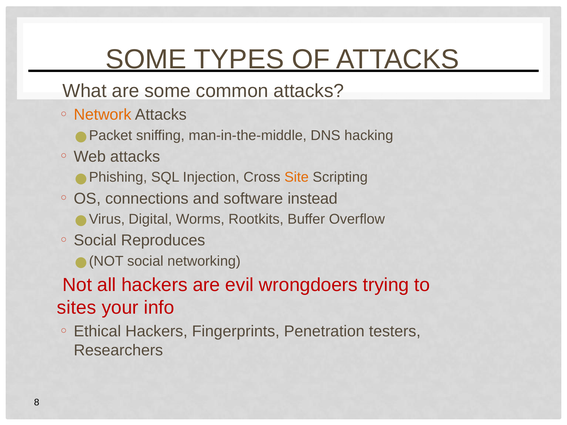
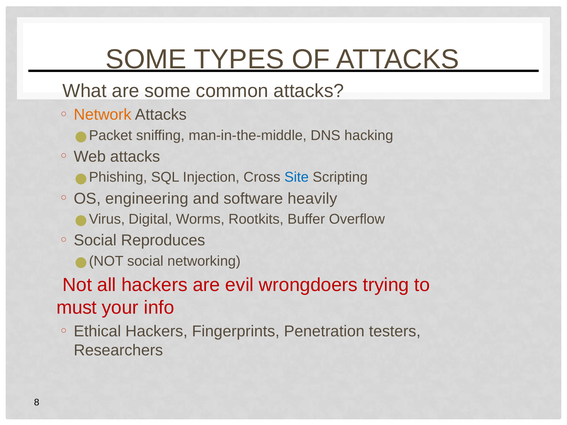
Site colour: orange -> blue (297, 177)
connections: connections -> engineering (147, 199)
instead: instead -> heavily (312, 199)
sites: sites -> must (77, 308)
